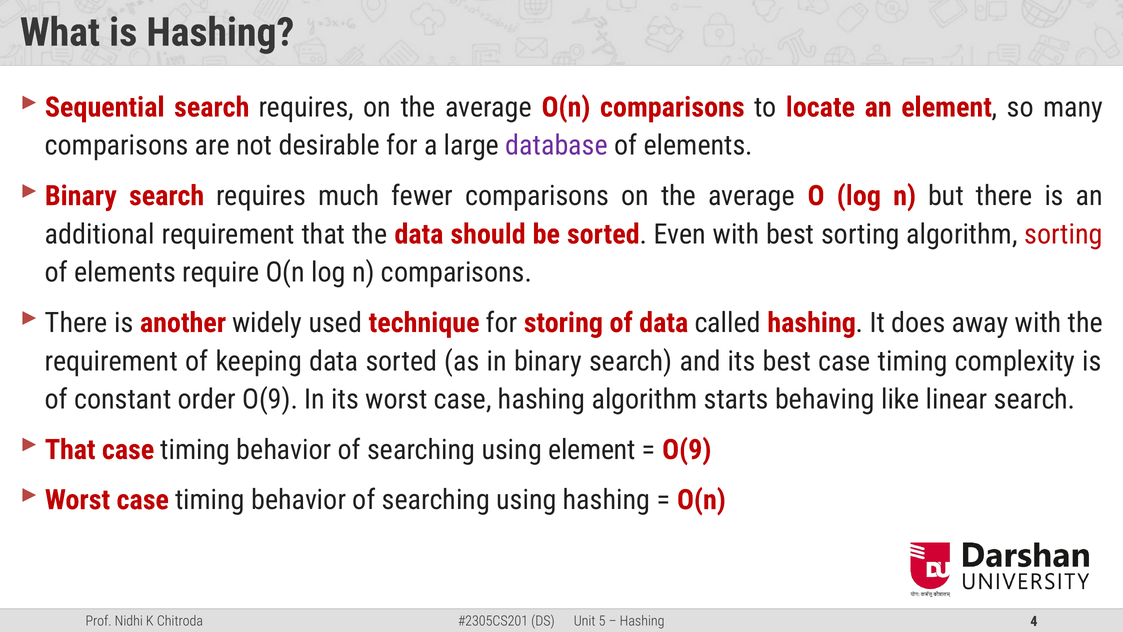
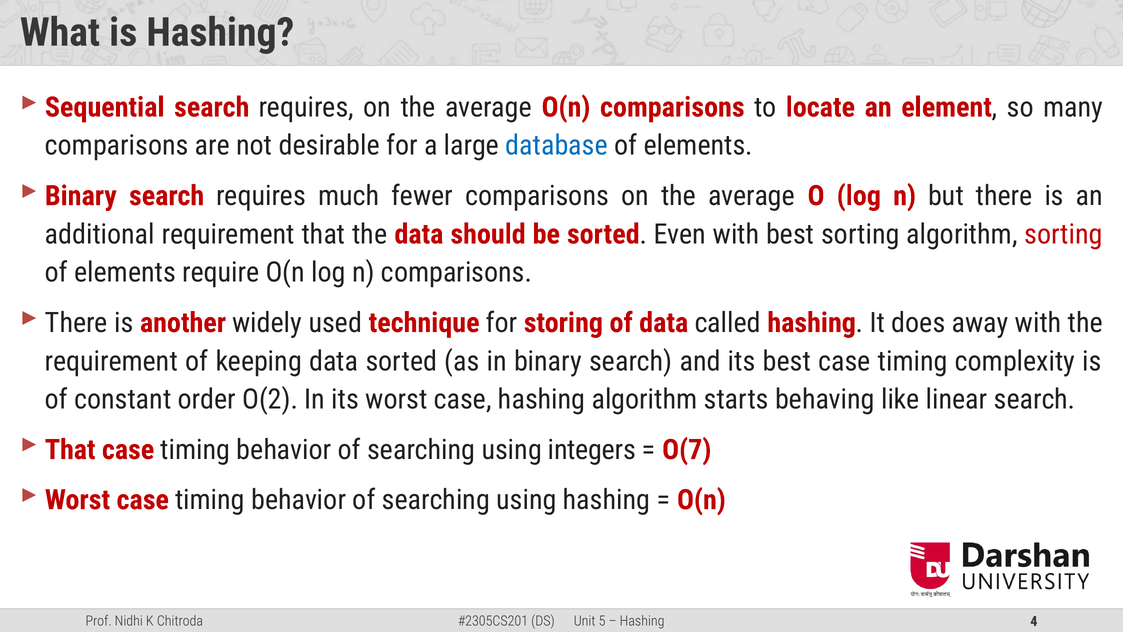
database colour: purple -> blue (557, 146)
order O(9: O(9 -> O(2 (270, 399)
using element: element -> integers (592, 450)
O(9: O(9 -> O(7 (687, 450)
